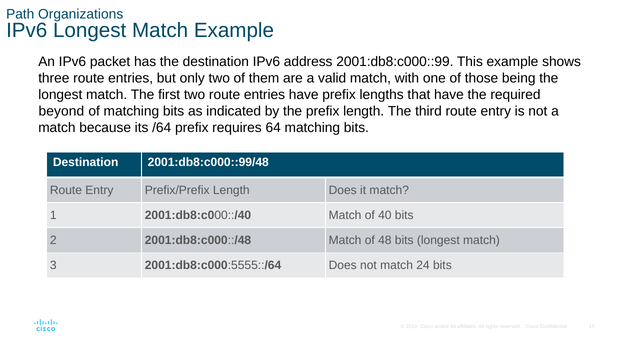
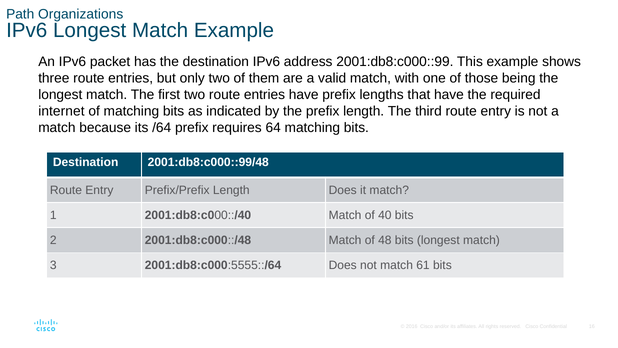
beyond: beyond -> internet (61, 111)
24: 24 -> 61 (423, 265)
